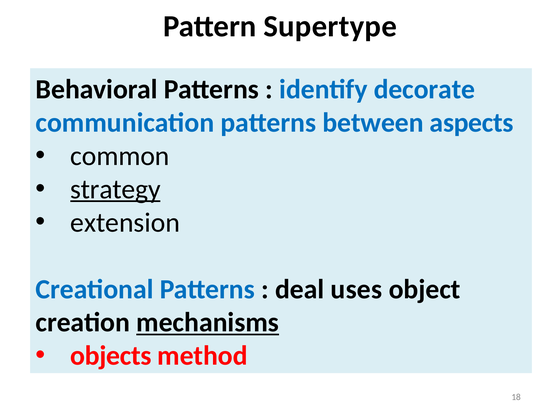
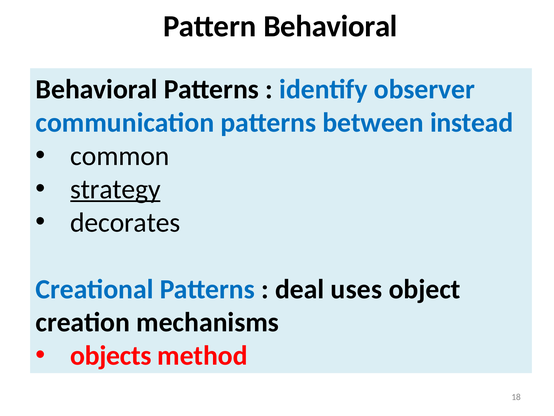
Pattern Supertype: Supertype -> Behavioral (330, 26)
decorate: decorate -> observer (424, 89)
aspects: aspects -> instead (472, 123)
extension: extension -> decorates (125, 222)
mechanisms underline: present -> none (208, 322)
